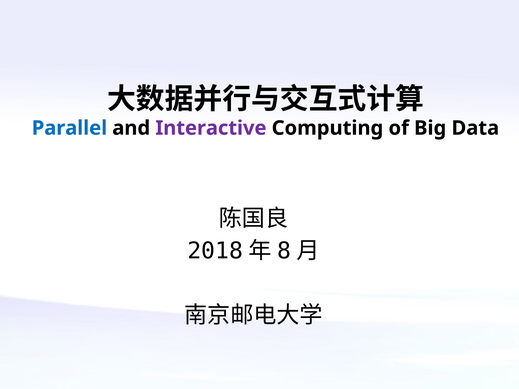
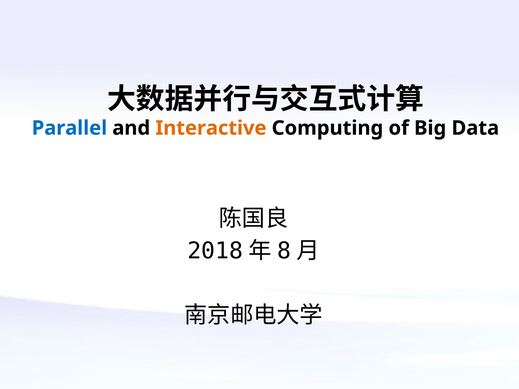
Interactive colour: purple -> orange (211, 128)
